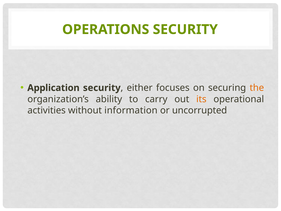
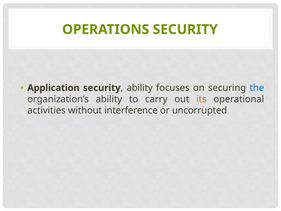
either: either -> ability (140, 88)
the colour: orange -> blue (257, 88)
information: information -> interference (131, 110)
